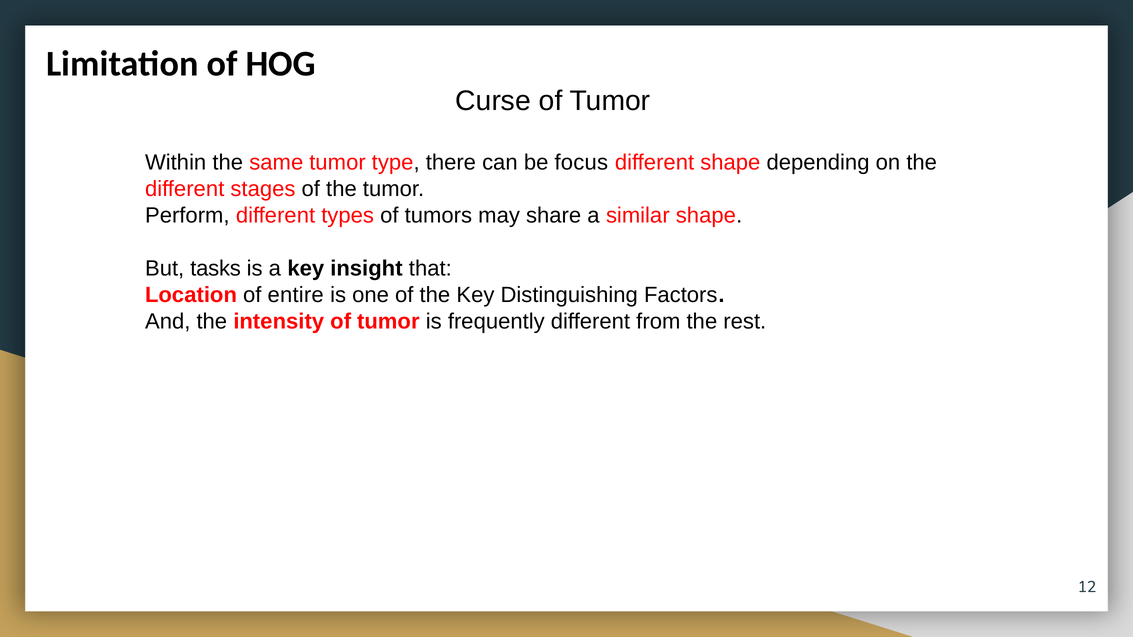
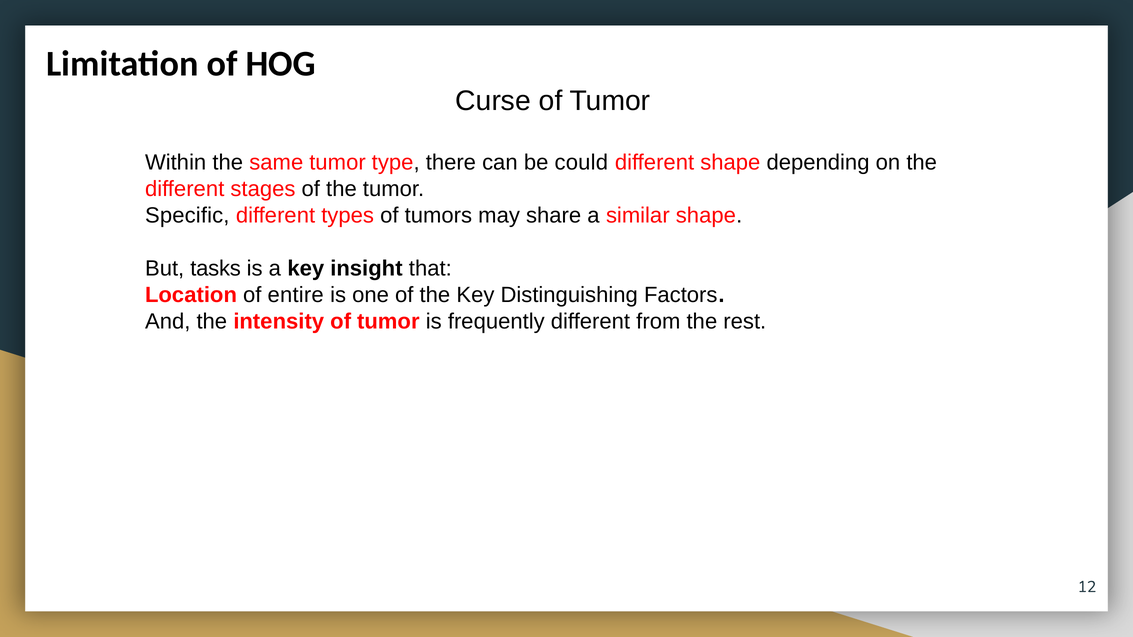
focus: focus -> could (581, 163)
Perform: Perform -> Specific (187, 216)
